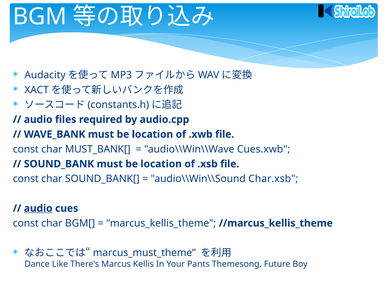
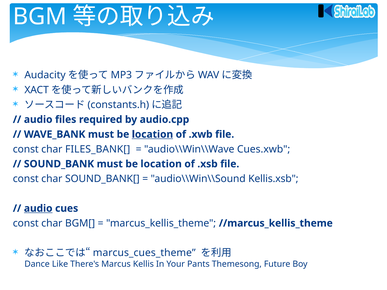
location underline: none -> present (152, 134)
MUST_BANK[: MUST_BANK[ -> FILES_BANK[ (98, 149)
Char.xsb: Char.xsb -> Kellis.xsb (273, 179)
marcus_must_theme: marcus_must_theme -> marcus_cues_theme (144, 253)
